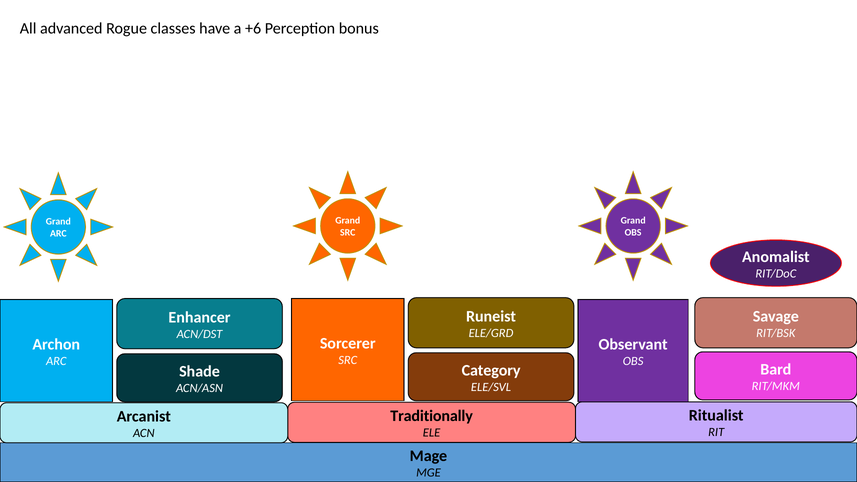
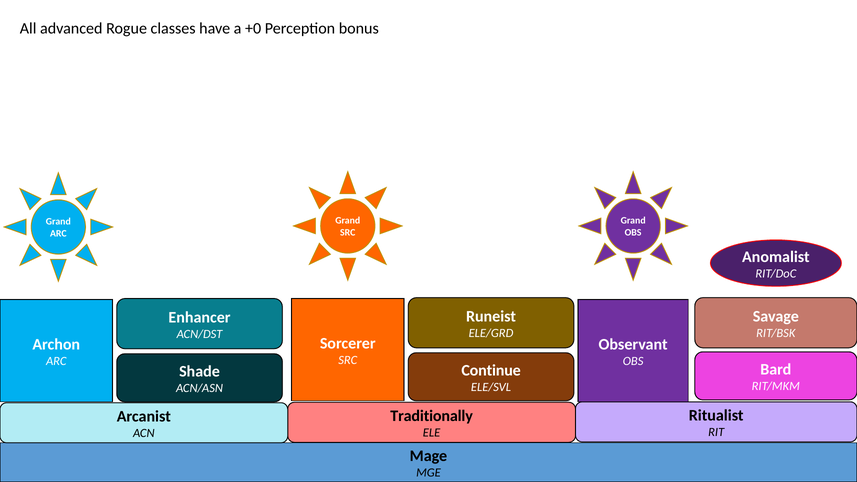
+6: +6 -> +0 (253, 29)
Category: Category -> Continue (491, 370)
